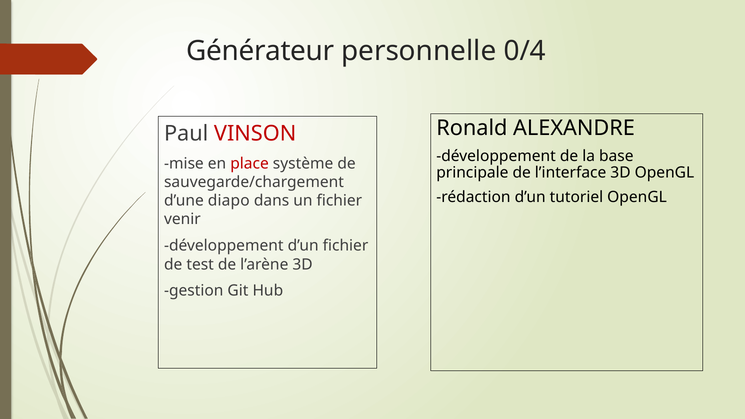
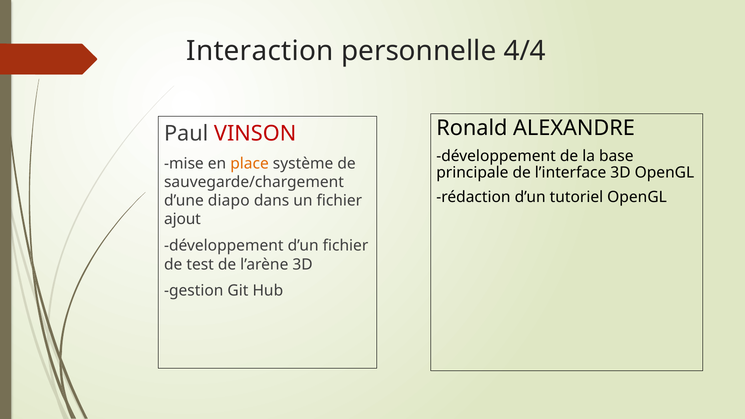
Générateur: Générateur -> Interaction (260, 51)
0/4: 0/4 -> 4/4 (525, 51)
place colour: red -> orange (250, 163)
venir: venir -> ajout (182, 219)
